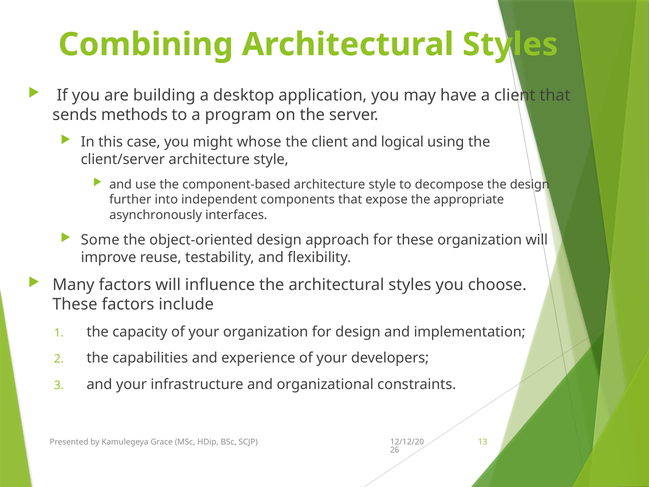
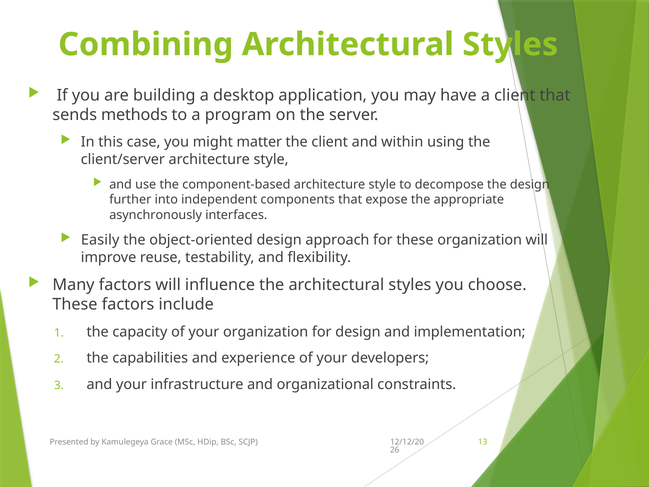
whose: whose -> matter (259, 142)
logical: logical -> within (402, 142)
Some: Some -> Easily (100, 240)
